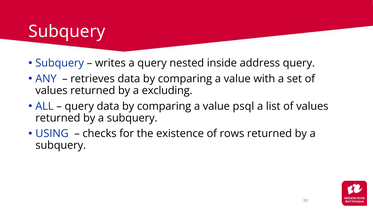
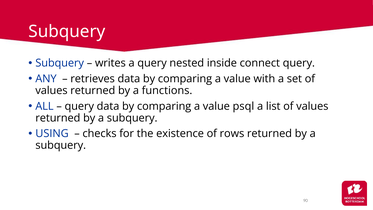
address: address -> connect (260, 63)
excluding: excluding -> functions (167, 90)
